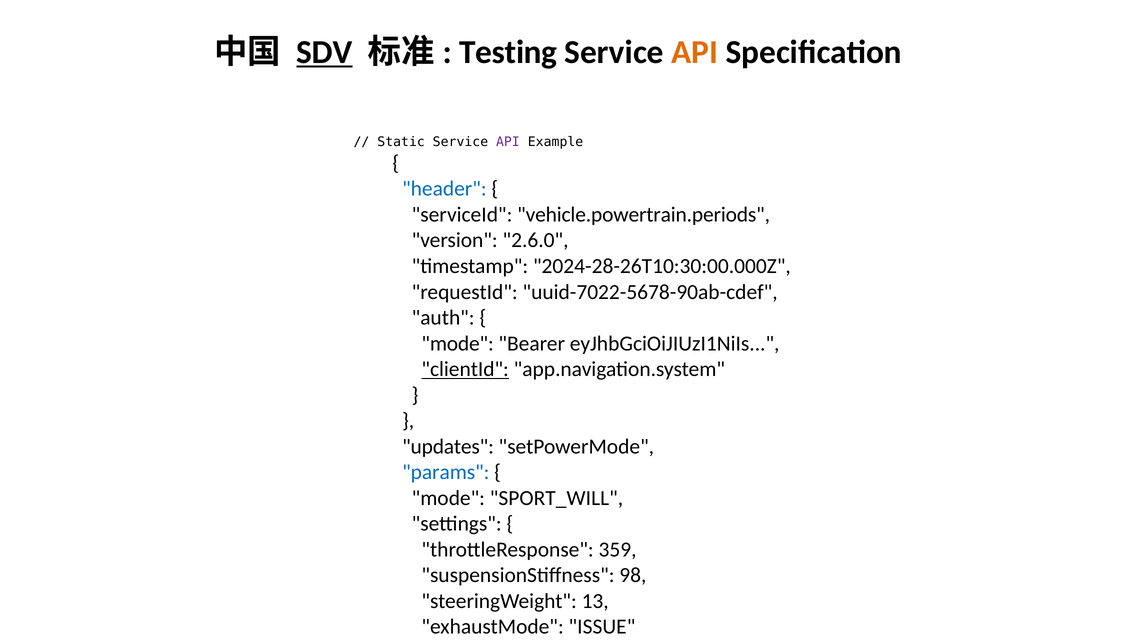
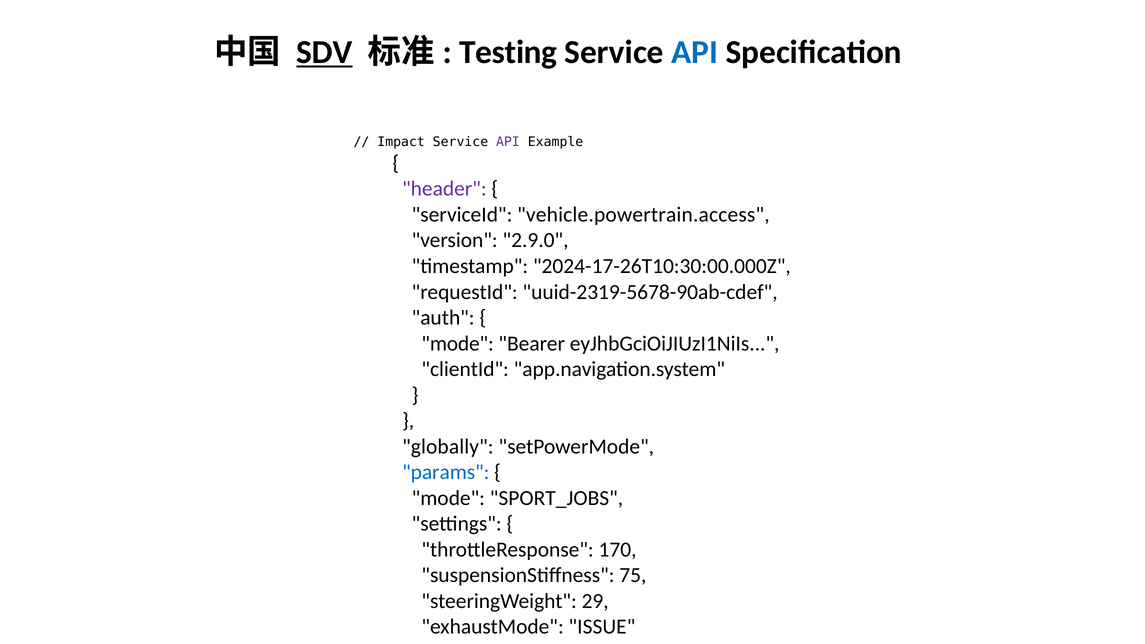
API colour: orange -> blue (695, 52)
Static: Static -> Impact (401, 142)
header colour: blue -> purple (444, 189)
vehicle.powertrain.periods: vehicle.powertrain.periods -> vehicle.powertrain.access (643, 215)
2.6.0: 2.6.0 -> 2.9.0 (536, 240)
2024-28-26T10:30:00.000Z: 2024-28-26T10:30:00.000Z -> 2024-17-26T10:30:00.000Z (662, 266)
uuid-7022-5678-90ab-cdef: uuid-7022-5678-90ab-cdef -> uuid-2319-5678-90ab-cdef (650, 292)
clientId underline: present -> none (465, 369)
updates: updates -> globally (448, 447)
SPORT_WILL: SPORT_WILL -> SPORT_JOBS (557, 498)
359: 359 -> 170 (618, 550)
98: 98 -> 75 (633, 575)
13: 13 -> 29 (595, 601)
